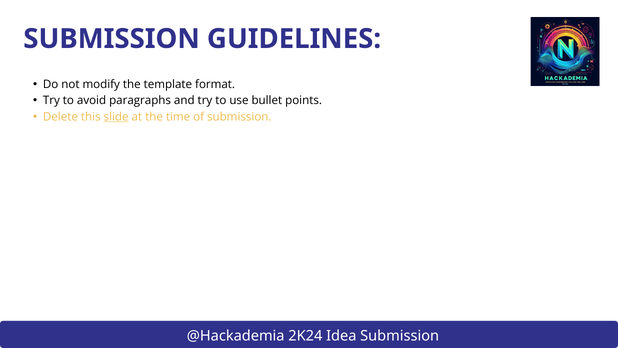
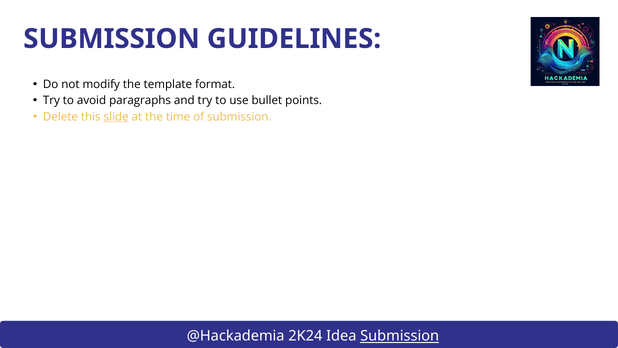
Submission underline: none -> present (400, 336)
